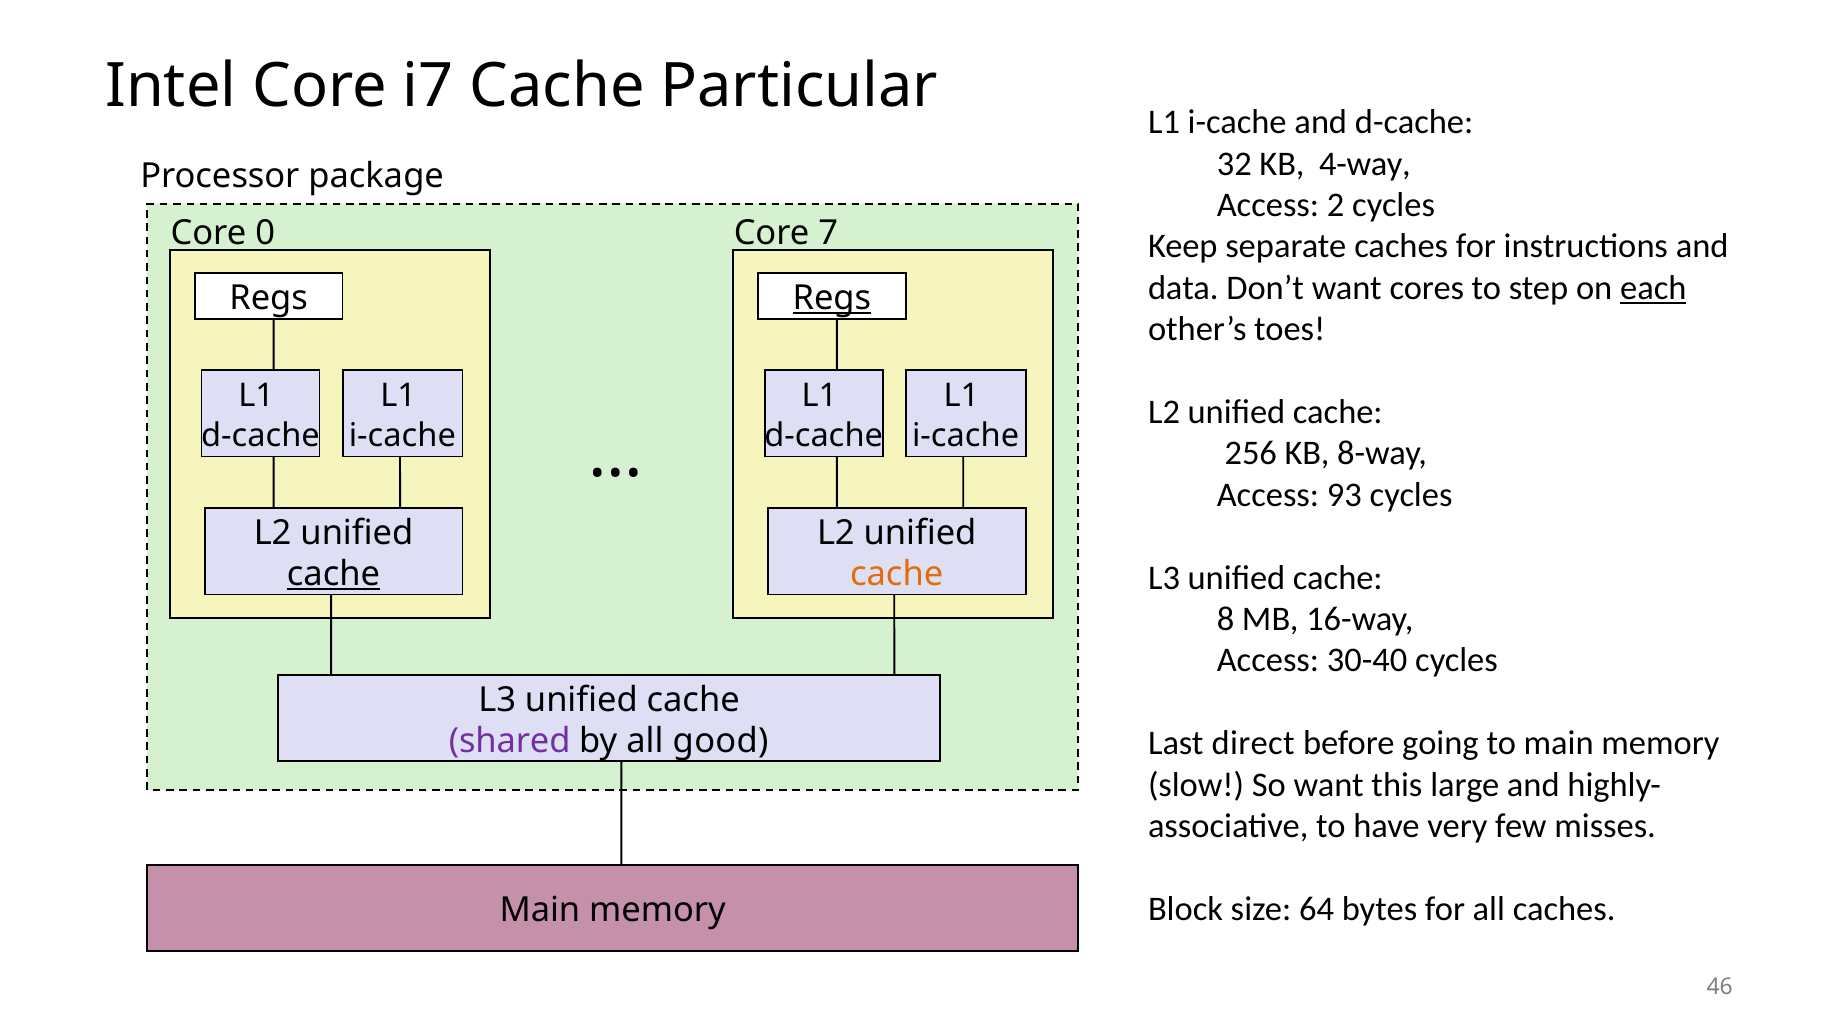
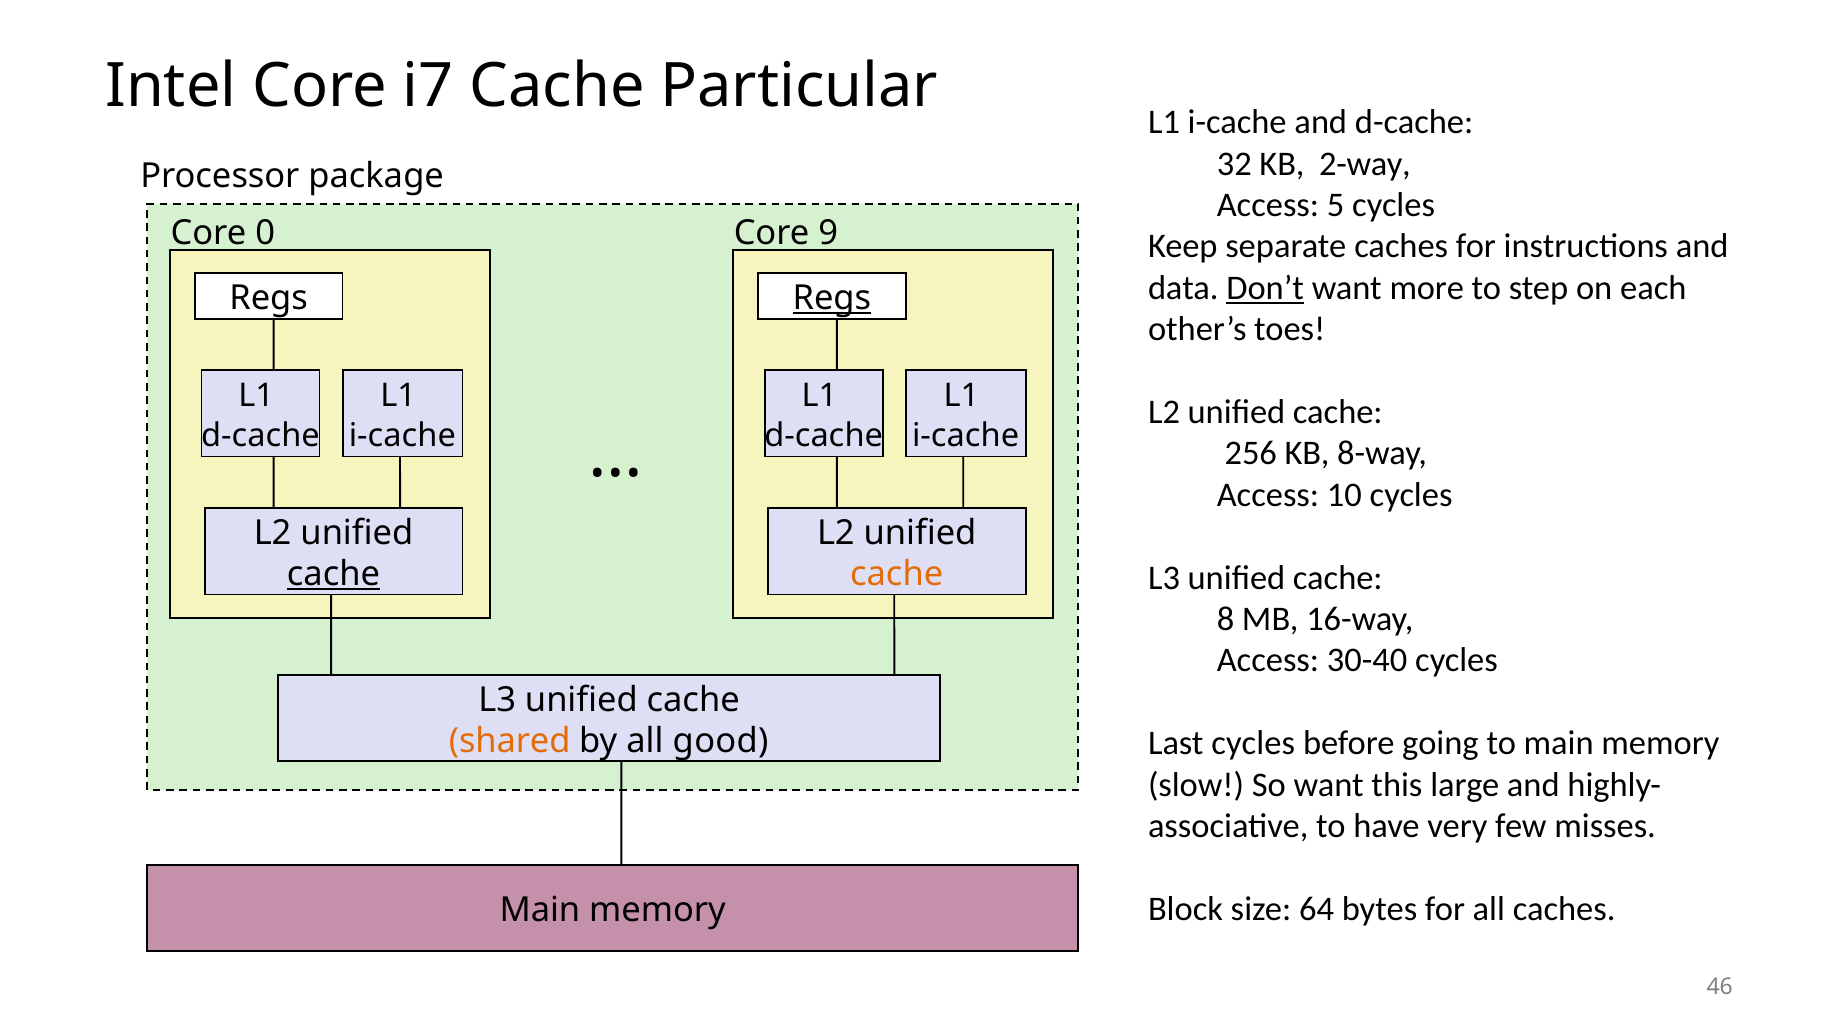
4-way: 4-way -> 2-way (1365, 164)
2: 2 -> 5 (1336, 205)
7: 7 -> 9 (828, 233)
Don’t underline: none -> present (1265, 288)
cores: cores -> more (1427, 288)
each underline: present -> none (1653, 288)
93: 93 -> 10 (1344, 495)
Last direct: direct -> cycles (1253, 743)
shared colour: purple -> orange (510, 741)
